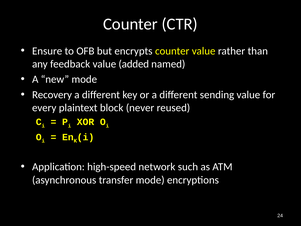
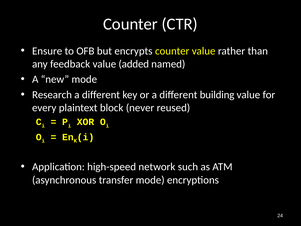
Recovery: Recovery -> Research (52, 95)
sending: sending -> building (217, 95)
